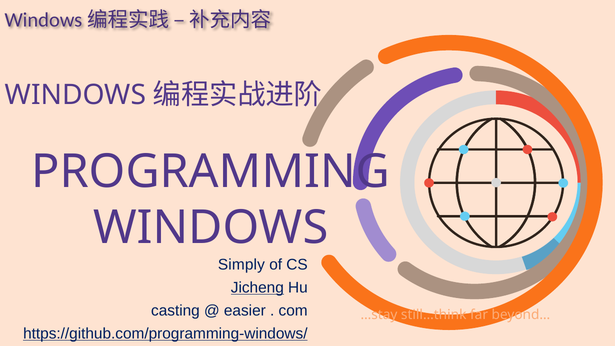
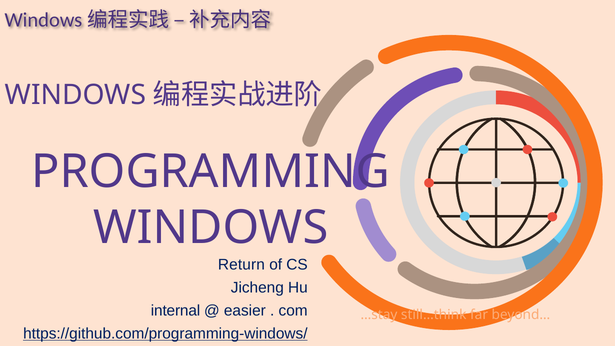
Simply: Simply -> Return (241, 265)
Jicheng underline: present -> none (257, 288)
casting: casting -> internal (176, 311)
